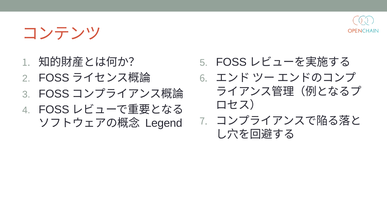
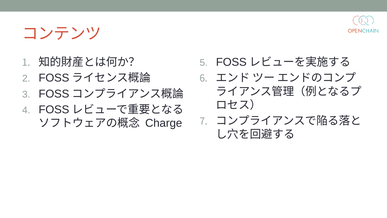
Legend: Legend -> Charge (164, 123)
